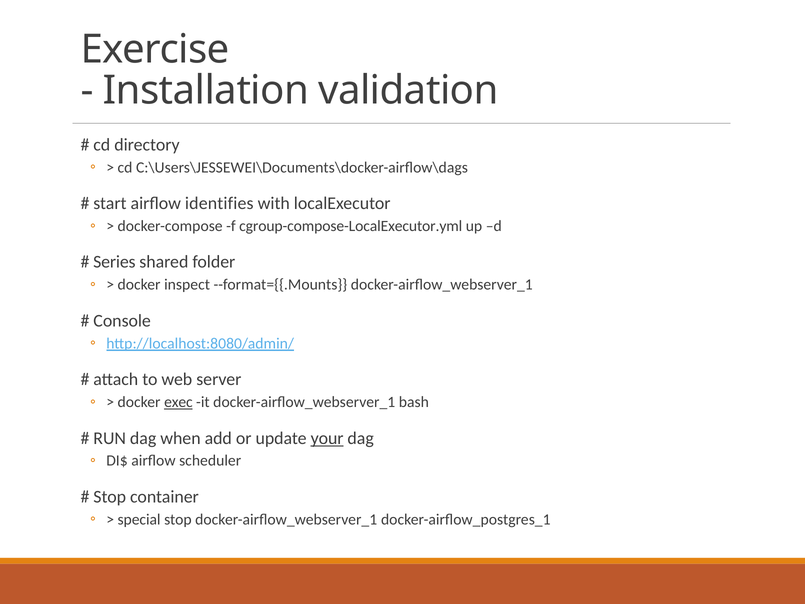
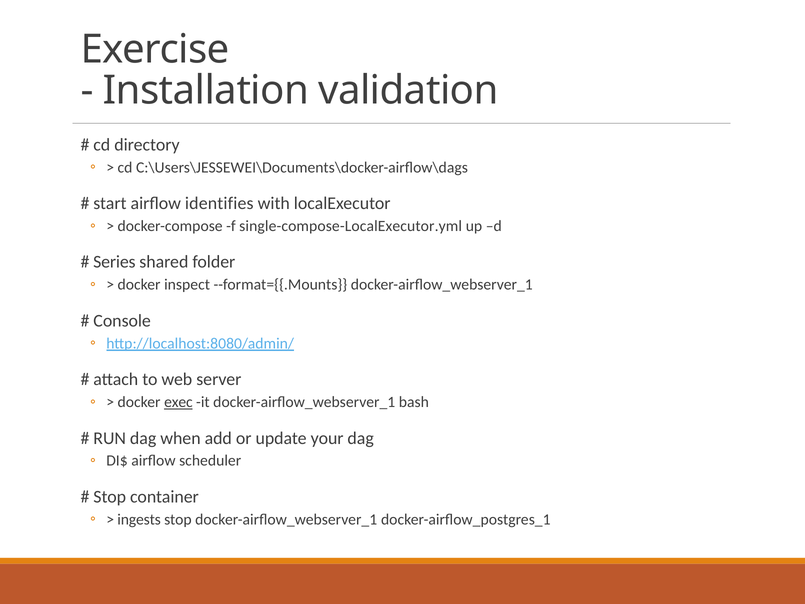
cgroup-compose-LocalExecutor.yml: cgroup-compose-LocalExecutor.yml -> single-compose-LocalExecutor.yml (351, 226)
your underline: present -> none (327, 438)
special: special -> ingests (139, 519)
